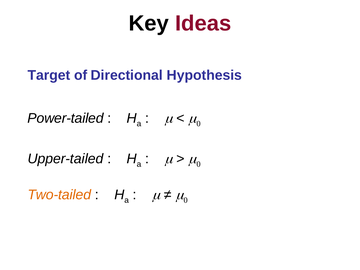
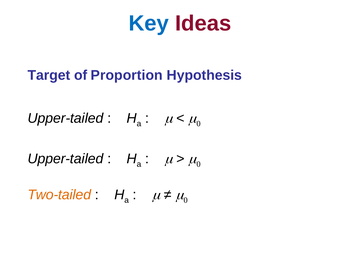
Key colour: black -> blue (149, 23)
Directional: Directional -> Proportion (127, 75)
Power-tailed: Power-tailed -> Upper-tailed (65, 118)
